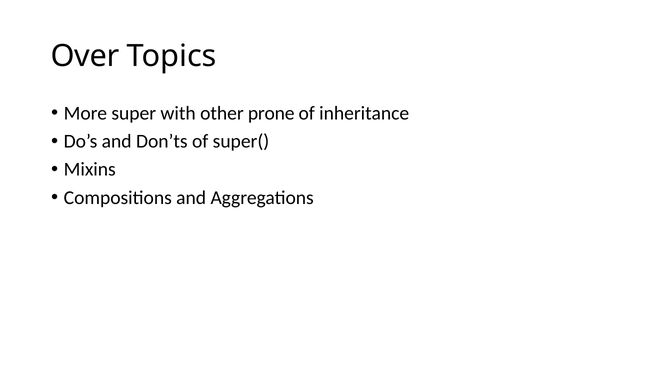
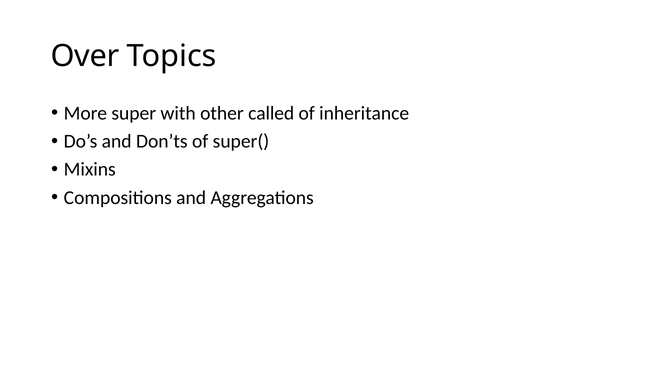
prone: prone -> called (271, 113)
